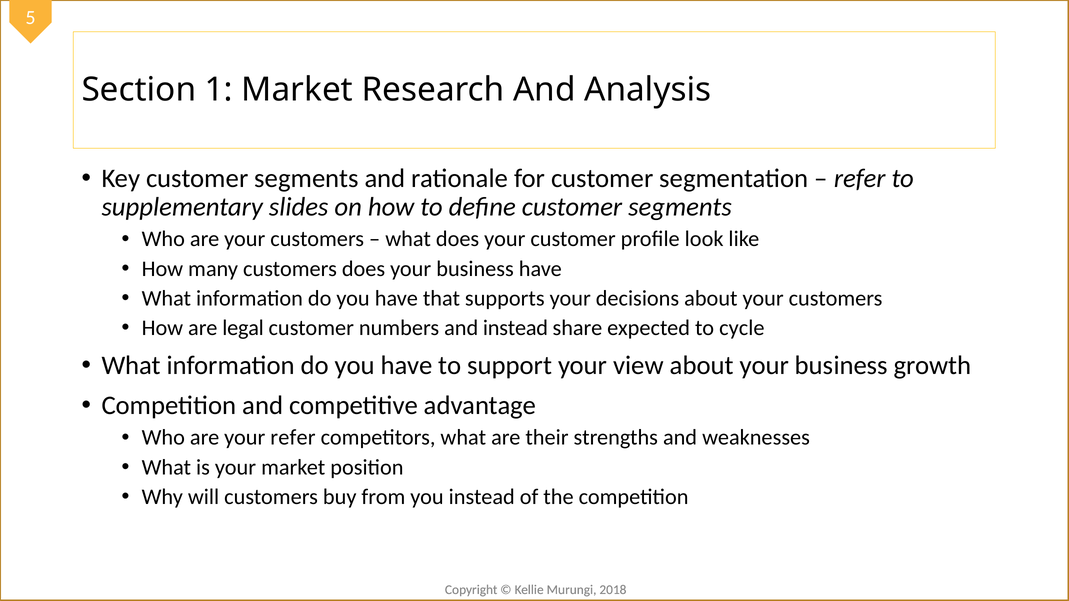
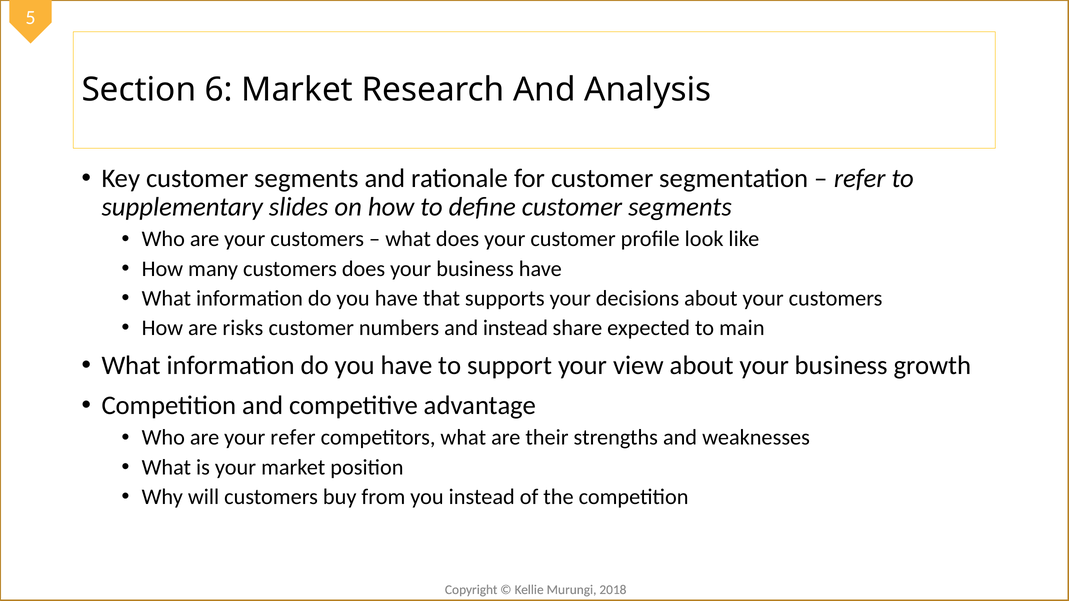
1: 1 -> 6 (219, 90)
legal: legal -> risks (243, 328)
cycle: cycle -> main (742, 328)
